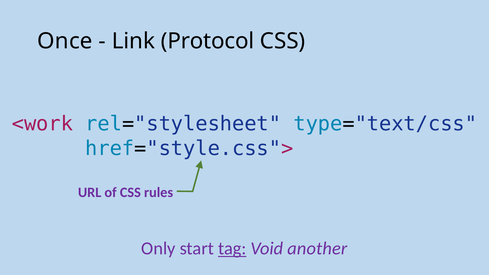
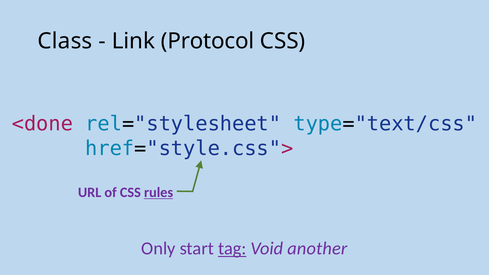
Once: Once -> Class (65, 41)
<work: <work -> <done (42, 124)
rules underline: none -> present (159, 193)
